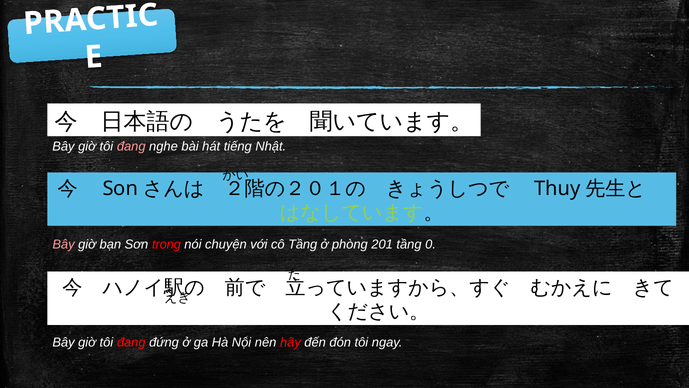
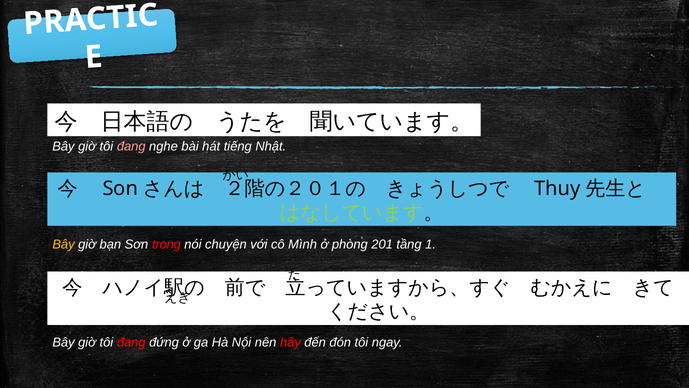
Bây colour: pink -> yellow (63, 244)
cô Tầng: Tầng -> Mình (303, 244)
0: 0 -> 1 (431, 244)
